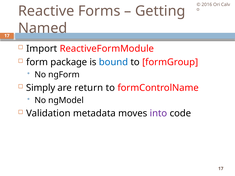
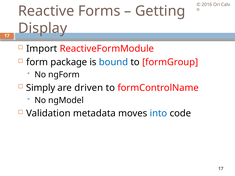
Named: Named -> Display (43, 28)
return: return -> driven (89, 88)
into colour: purple -> blue (158, 114)
